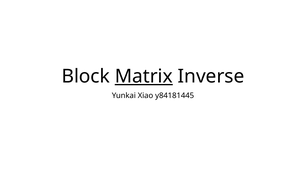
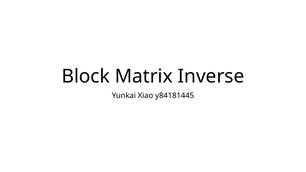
Matrix underline: present -> none (144, 76)
